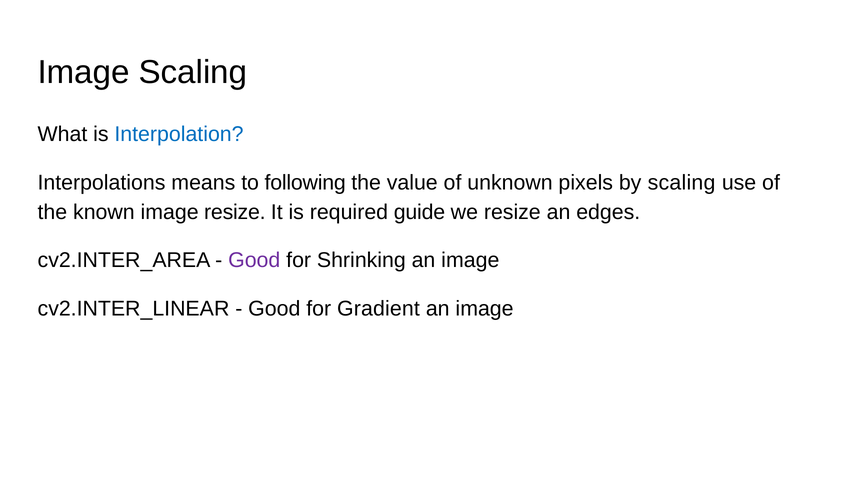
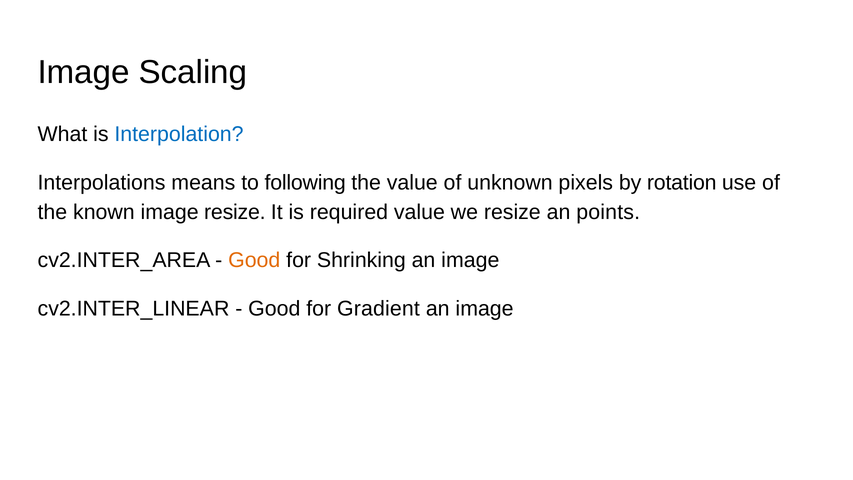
by scaling: scaling -> rotation (682, 183)
required guide: guide -> value (419, 212)
edges: edges -> points (608, 212)
Good colour: purple -> orange (254, 260)
